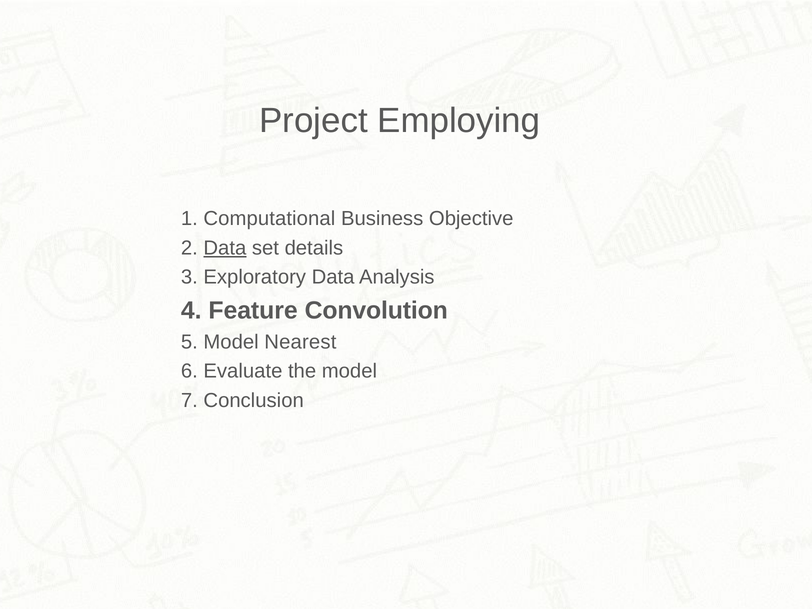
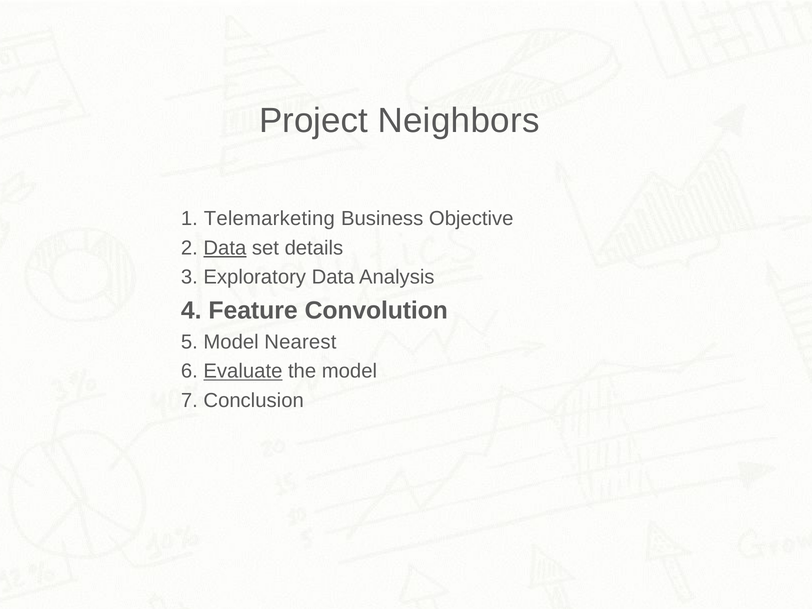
Employing: Employing -> Neighbors (459, 121)
Computational: Computational -> Telemarketing (269, 219)
Evaluate underline: none -> present (243, 371)
